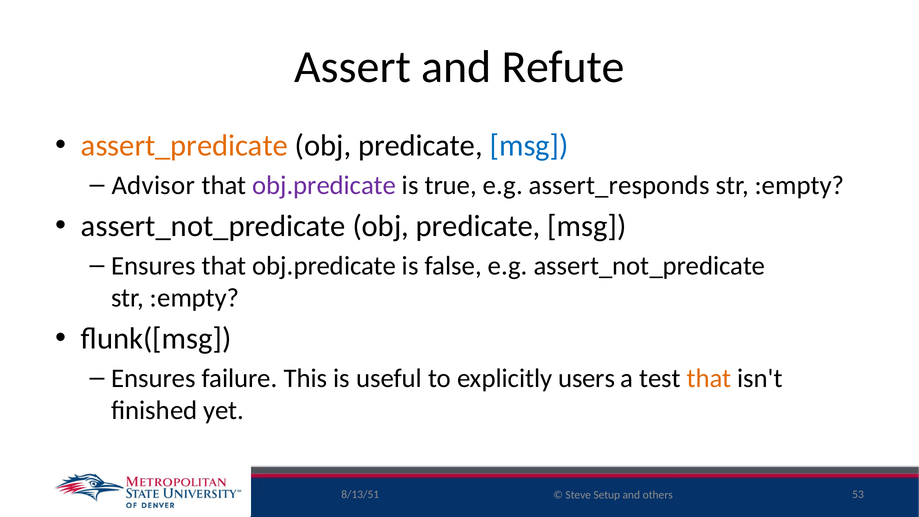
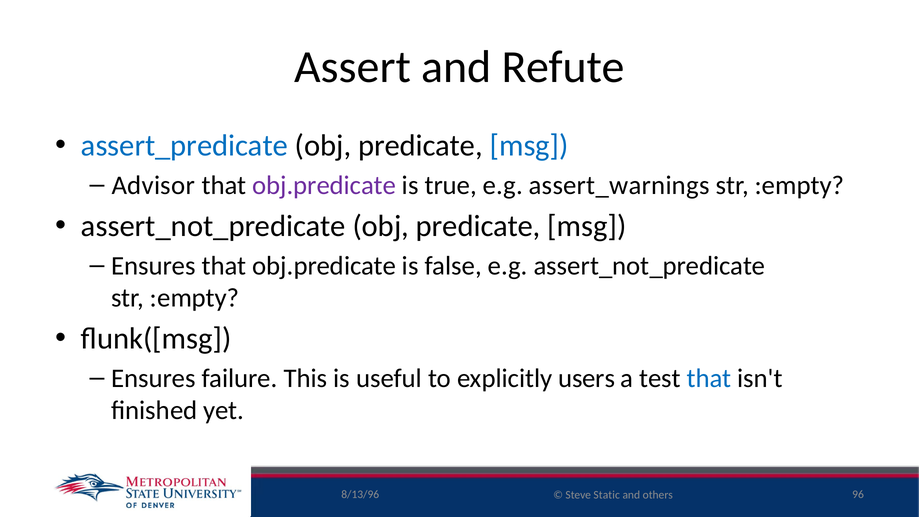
assert_predicate colour: orange -> blue (184, 146)
assert_responds: assert_responds -> assert_warnings (619, 185)
that colour: orange -> blue (709, 378)
8/13/51: 8/13/51 -> 8/13/96 (360, 495)
Setup: Setup -> Static (607, 495)
53: 53 -> 96 (858, 495)
